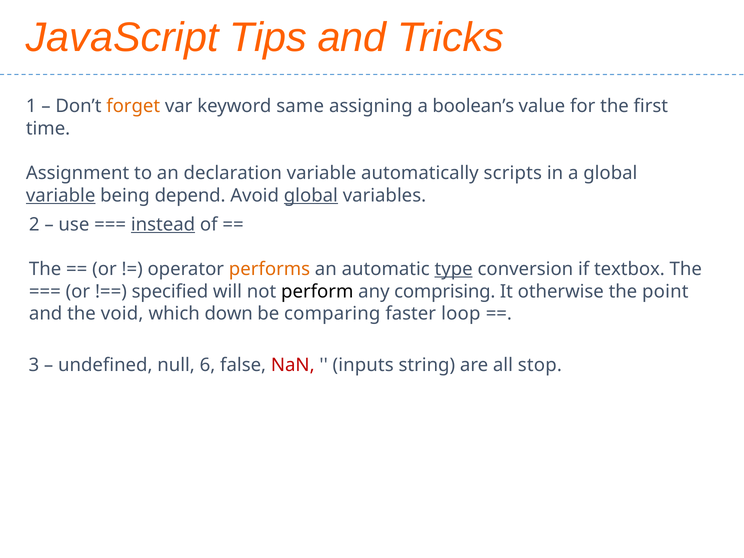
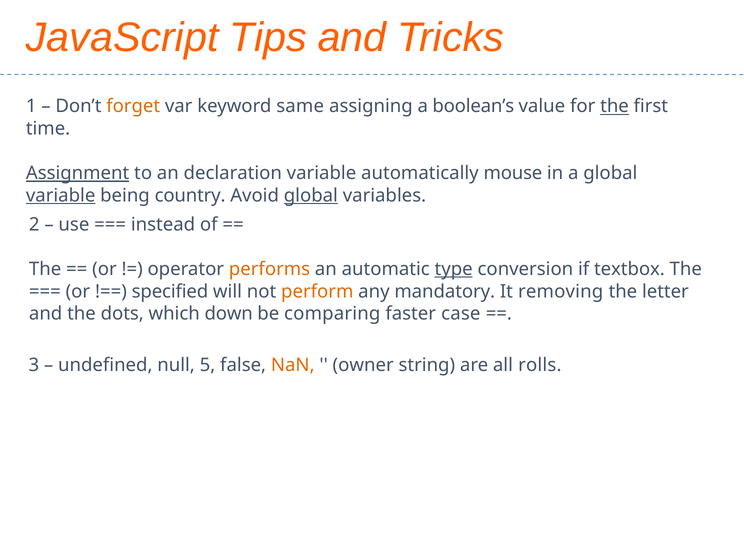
the underline: none -> present (615, 106)
Assignment underline: none -> present (78, 173)
scripts: scripts -> mouse (513, 173)
depend: depend -> country (190, 196)
instead underline: present -> none (163, 225)
perform colour: black -> orange (317, 291)
comprising: comprising -> mandatory (445, 291)
otherwise: otherwise -> removing (561, 291)
point: point -> letter (665, 291)
void: void -> dots (122, 314)
loop: loop -> case (461, 314)
6: 6 -> 5 (207, 365)
NaN colour: red -> orange (293, 365)
inputs: inputs -> owner (363, 365)
stop: stop -> rolls (540, 365)
